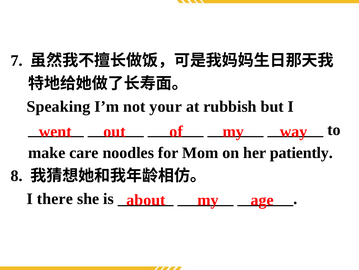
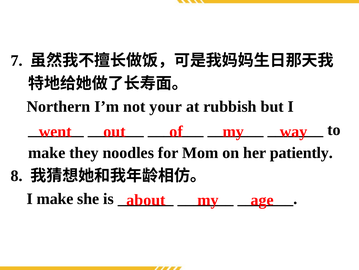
Speaking: Speaking -> Northern (58, 106)
care: care -> they (84, 152)
I there: there -> make (55, 198)
